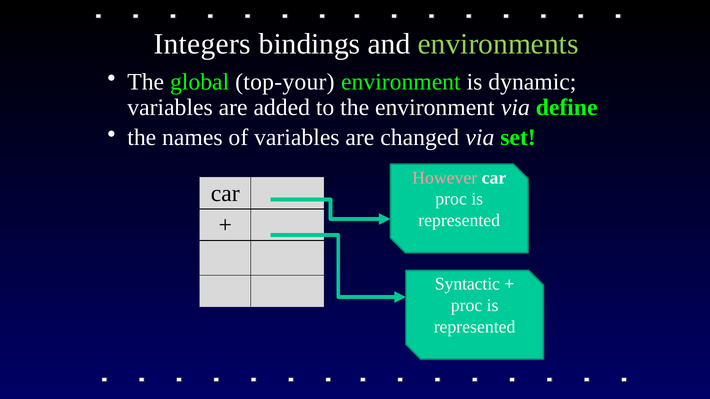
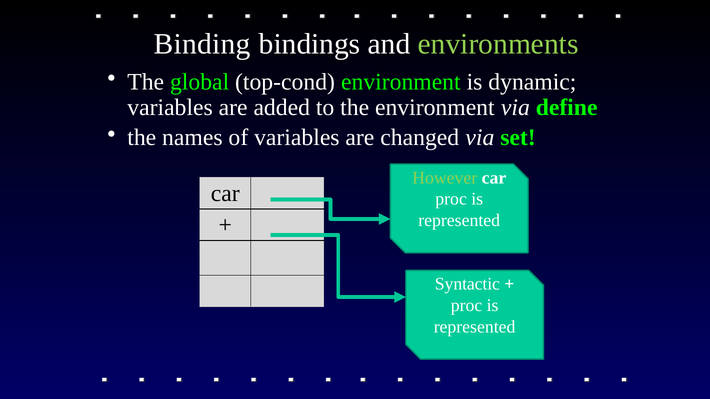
Integers: Integers -> Binding (202, 44)
top-your: top-your -> top-cond (285, 82)
However colour: pink -> light green (445, 178)
